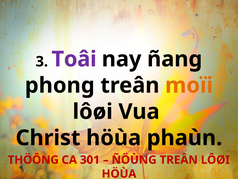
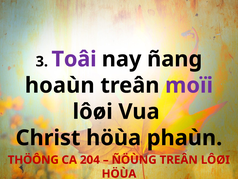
phong: phong -> hoaùn (60, 85)
moïi colour: orange -> purple (189, 85)
301: 301 -> 204 (90, 159)
